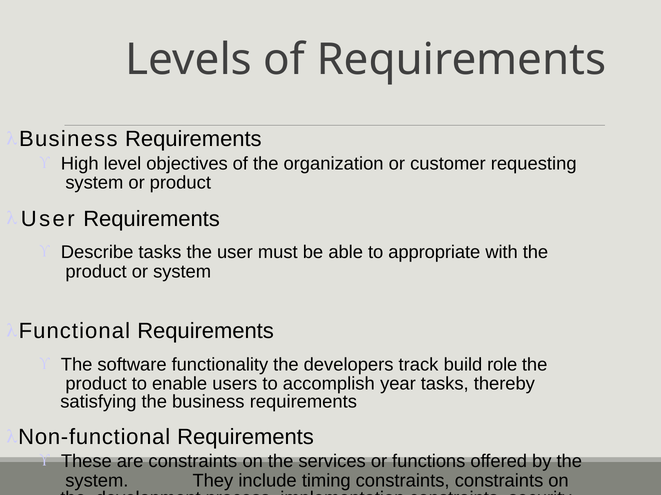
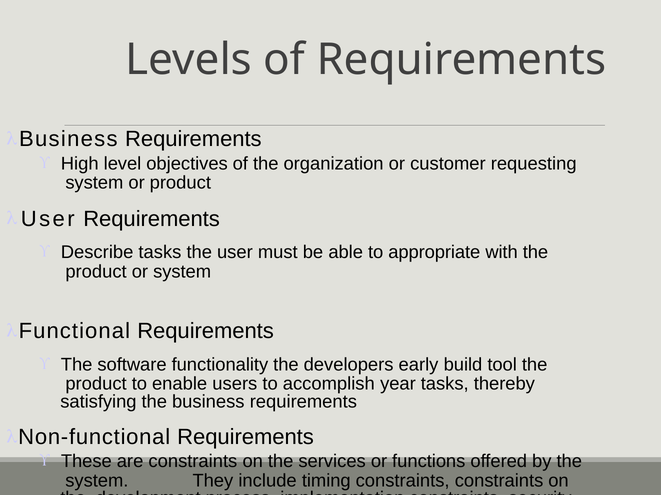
track: track -> early (419, 365)
role: role -> tool (502, 365)
